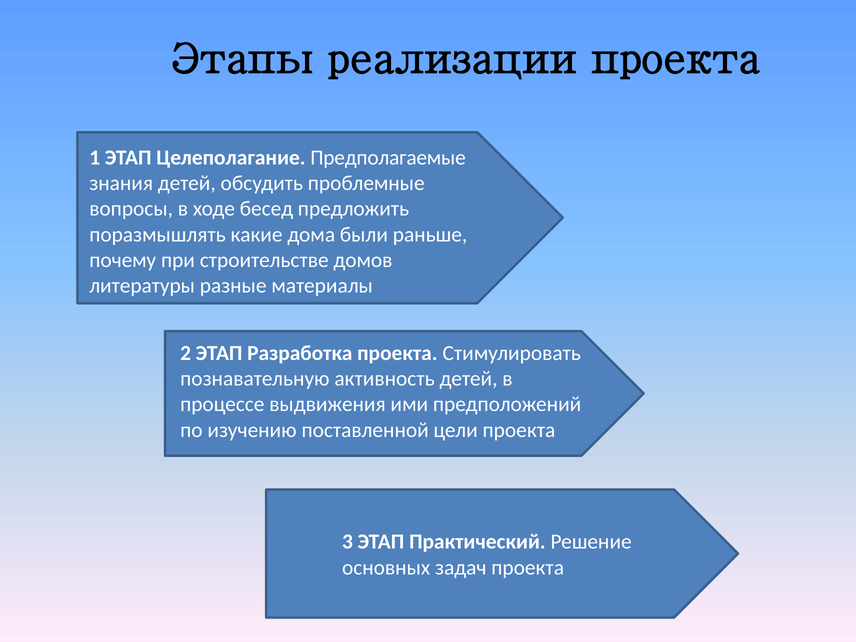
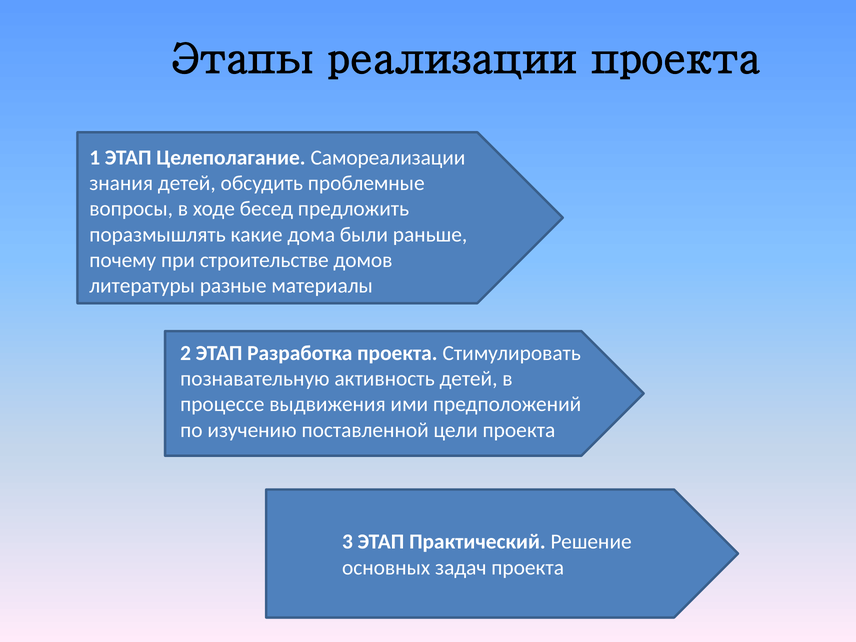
Предполагаемые: Предполагаемые -> Самореализации (388, 157)
